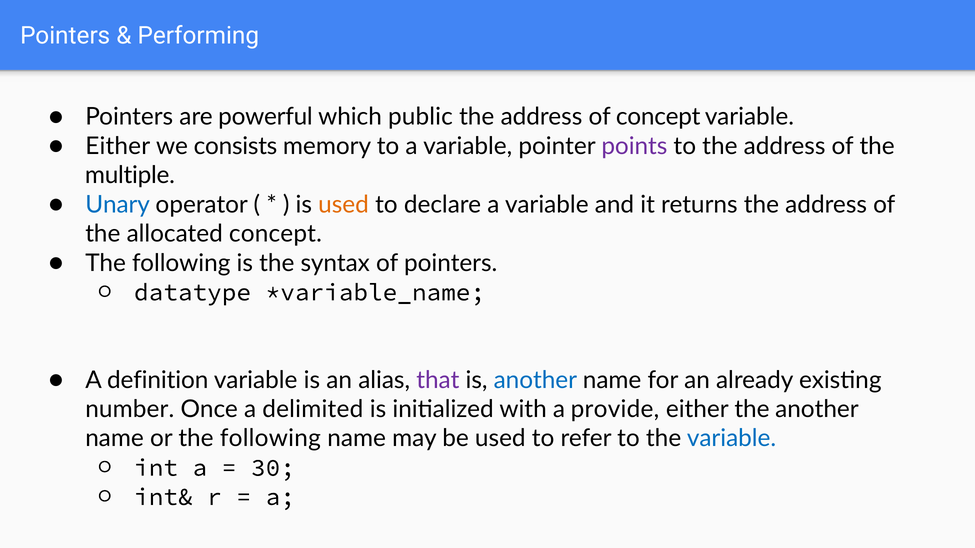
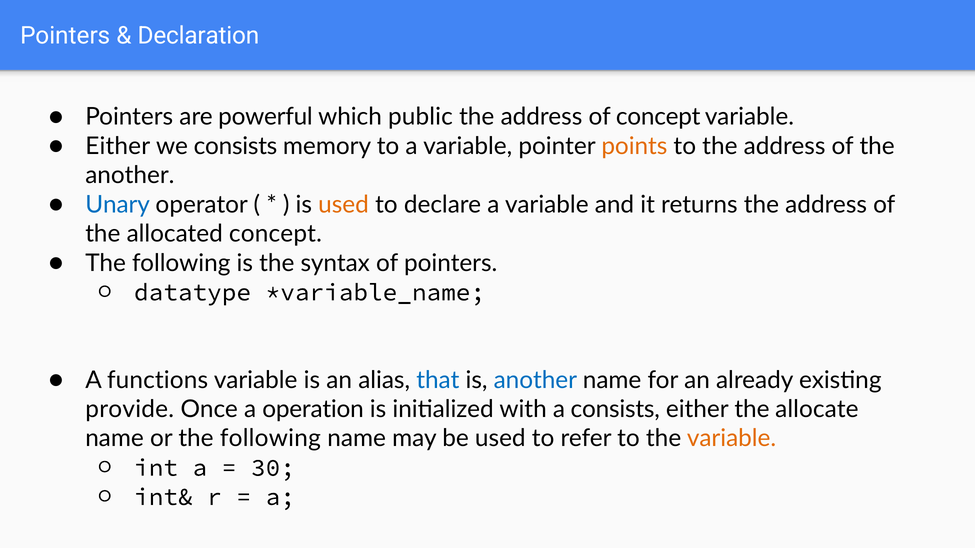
Performing: Performing -> Declaration (198, 36)
points colour: purple -> orange (634, 146)
multiple: multiple -> another (130, 176)
definition: definition -> functions (158, 380)
that colour: purple -> blue (438, 380)
number: number -> provide (130, 410)
delimited: delimited -> operation (313, 410)
a provide: provide -> consists (615, 410)
the another: another -> allocate (817, 410)
variable colour: blue -> orange (732, 439)
